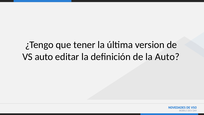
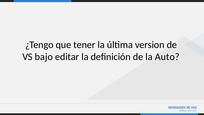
VS auto: auto -> bajo (44, 57)
